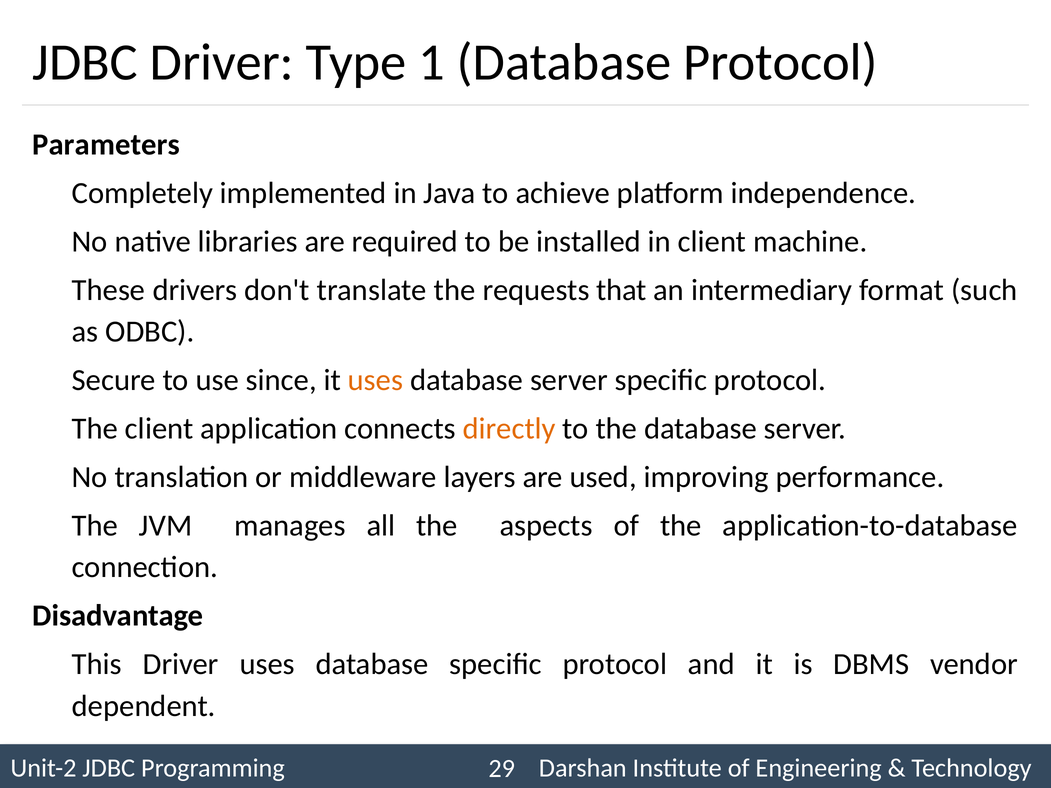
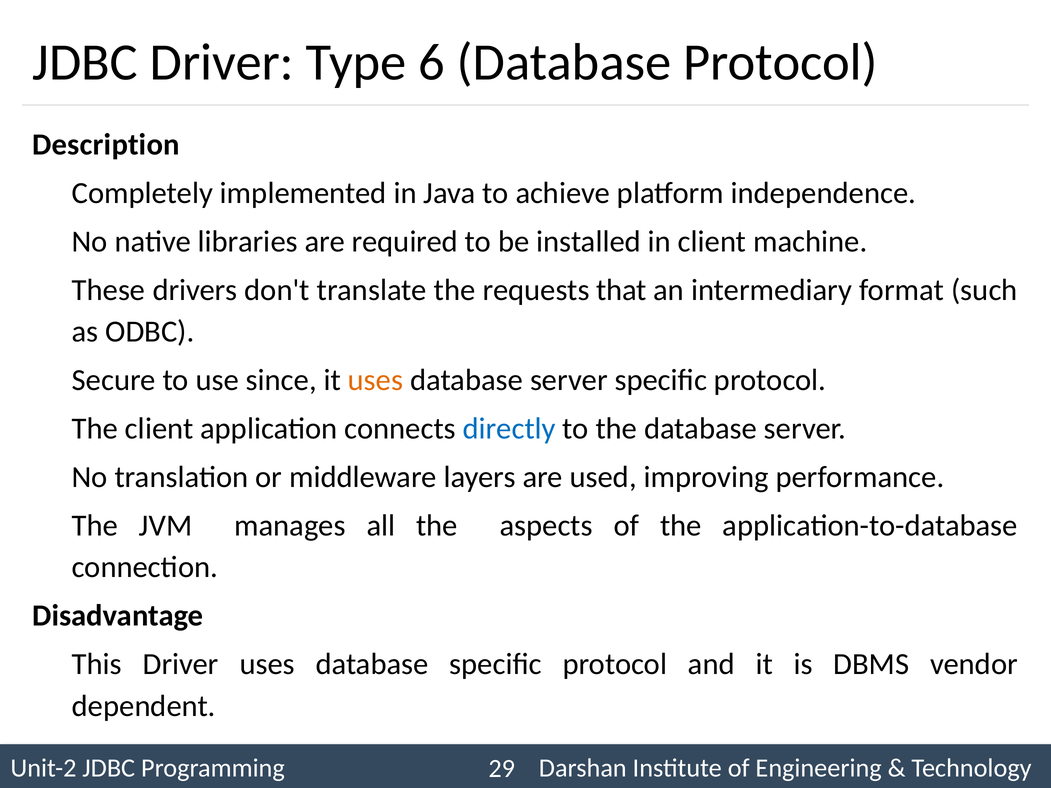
1: 1 -> 6 (432, 62)
Parameters: Parameters -> Description (106, 145)
directly colour: orange -> blue (509, 429)
